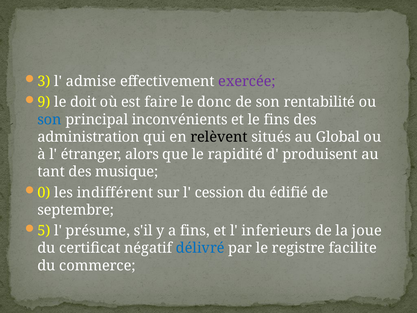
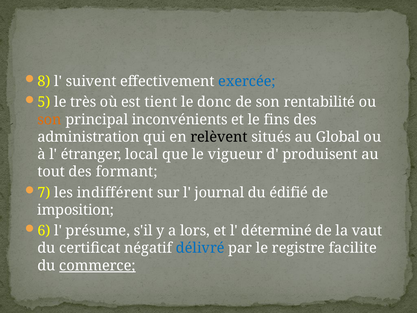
3: 3 -> 8 (44, 81)
admise: admise -> suivent (91, 81)
exercée colour: purple -> blue (247, 81)
9: 9 -> 5 (44, 102)
doit: doit -> très (83, 102)
faire: faire -> tient (161, 102)
son colour: blue -> orange (50, 119)
alors: alors -> local (142, 154)
rapidité: rapidité -> vigueur (235, 154)
tant: tant -> tout (51, 172)
musique: musique -> formant (127, 172)
0: 0 -> 7 (44, 192)
cession: cession -> journal (219, 192)
septembre: septembre -> imposition (76, 210)
5: 5 -> 6 (44, 231)
a fins: fins -> lors (195, 231)
inferieurs: inferieurs -> déterminé (277, 231)
joue: joue -> vaut (367, 231)
commerce underline: none -> present (97, 265)
